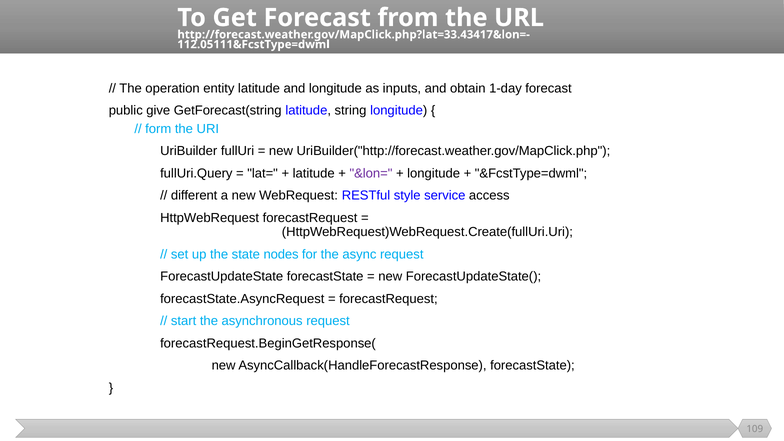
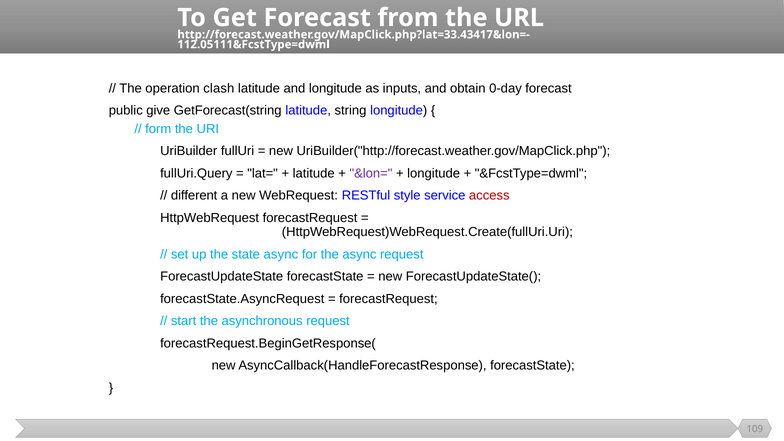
entity: entity -> clash (219, 88)
1-day: 1-day -> 0-day (505, 88)
access colour: black -> red (489, 196)
state nodes: nodes -> async (281, 254)
